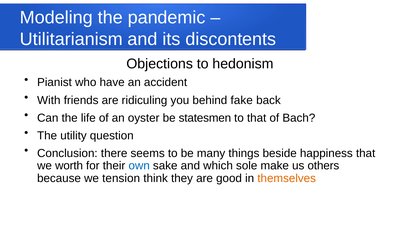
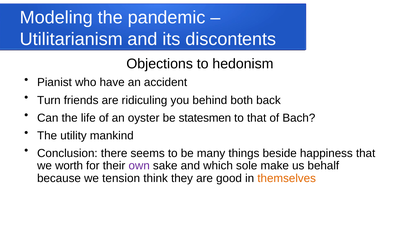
With: With -> Turn (49, 100)
fake: fake -> both (242, 100)
question: question -> mankind (112, 136)
own colour: blue -> purple (139, 166)
others: others -> behalf (323, 166)
